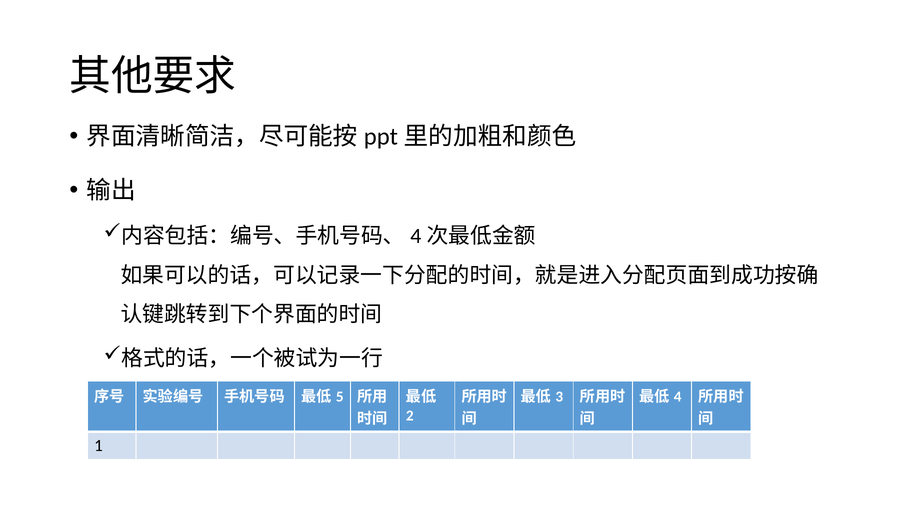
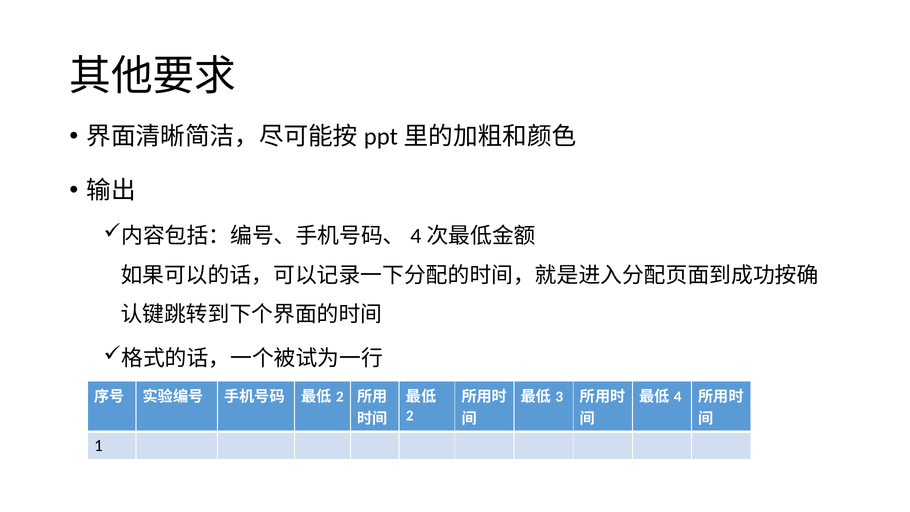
5: 5 -> 2 (340, 397)
